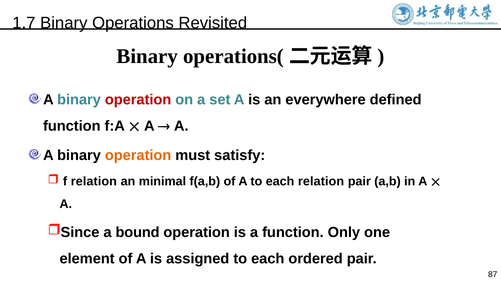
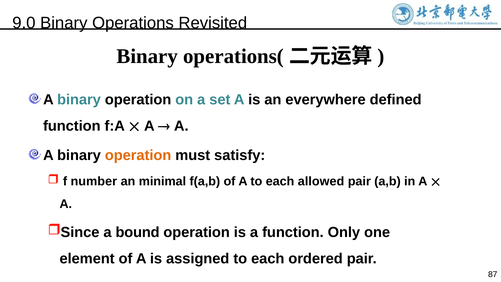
1.7: 1.7 -> 9.0 (24, 23)
operation colour: red -> black (138, 100)
f relation: relation -> number (94, 181)
each relation: relation -> allowed (321, 181)
